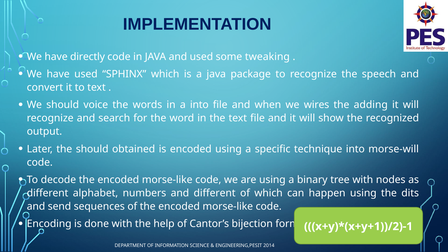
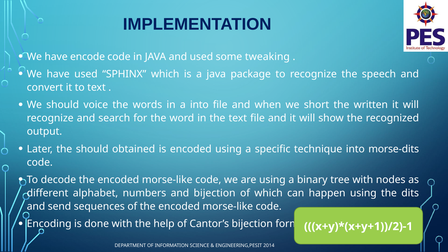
directly: directly -> encode (88, 57)
wires: wires -> short (317, 105)
adding: adding -> written (371, 105)
morse-will: morse-will -> morse-dits (394, 149)
and different: different -> bijection (215, 193)
